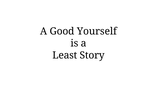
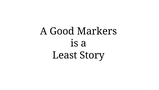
Yourself: Yourself -> Markers (97, 31)
